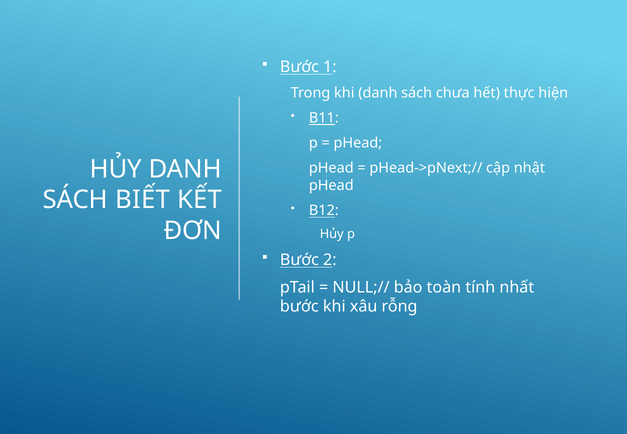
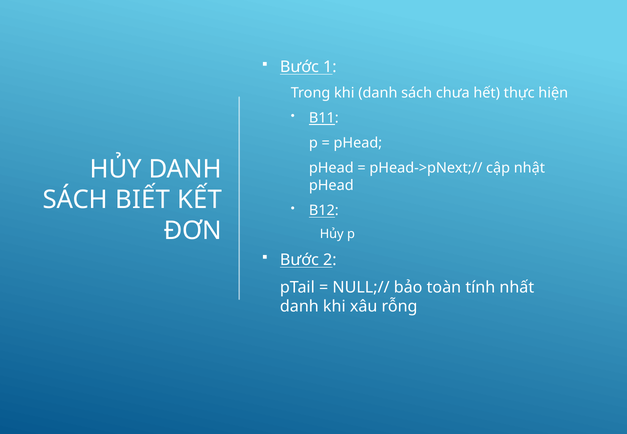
bước: bước -> danh (299, 307)
